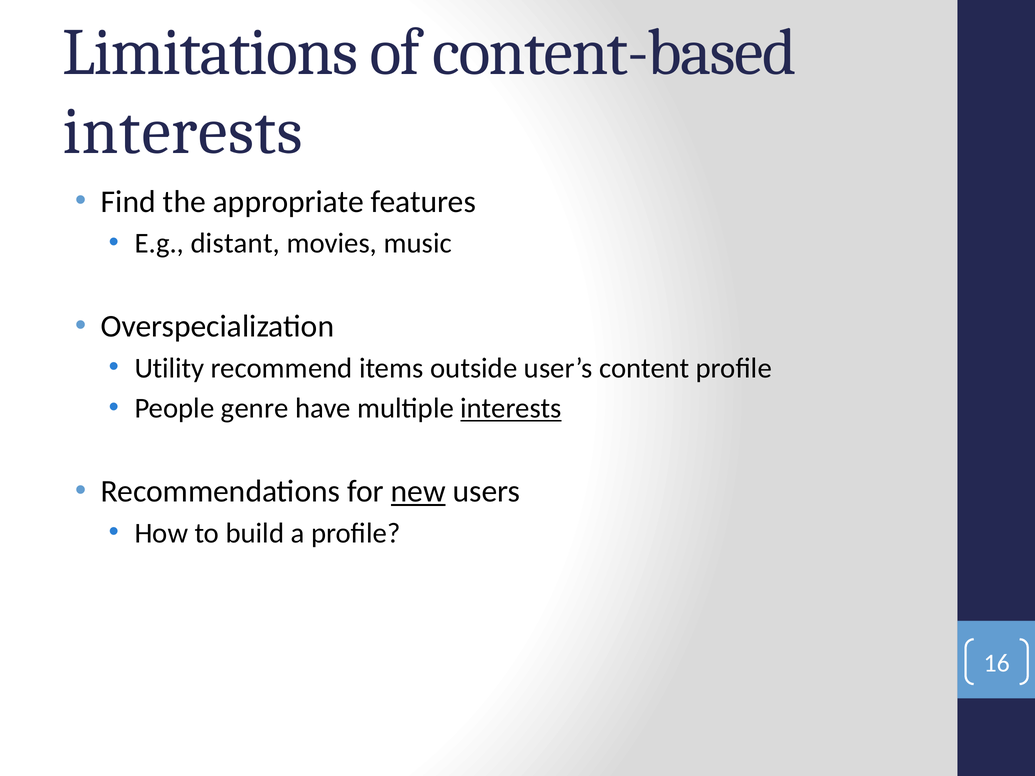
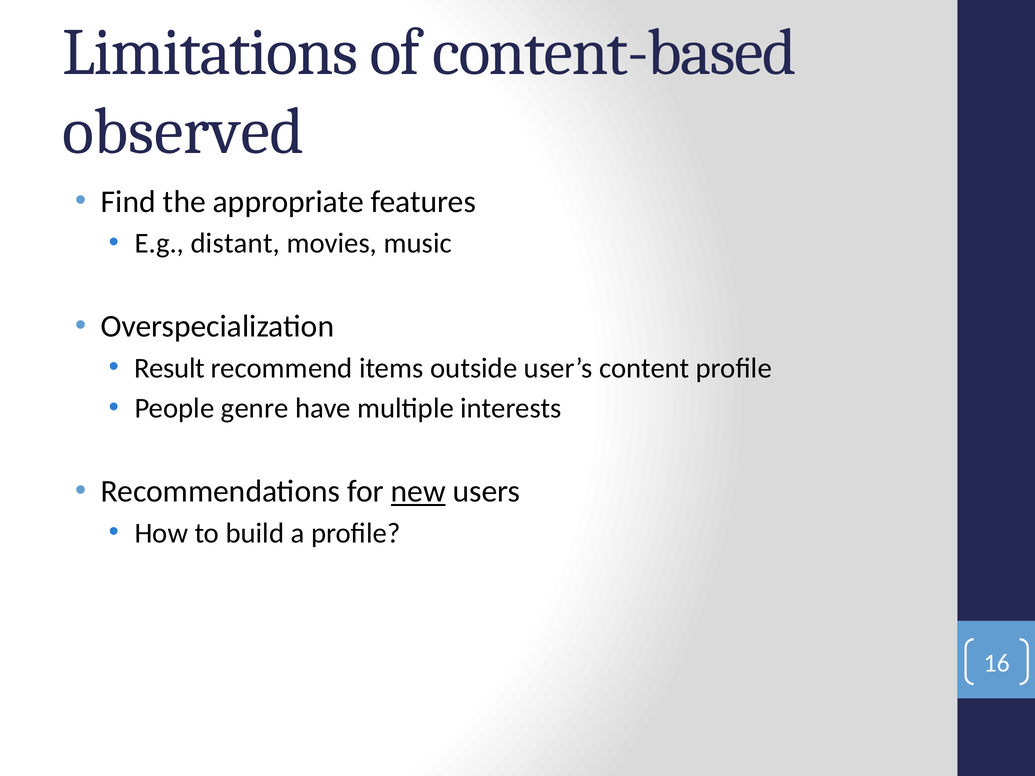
interests: interests -> observed (183, 132)
Utility: Utility -> Result (170, 368)
interests underline: present -> none (511, 408)
